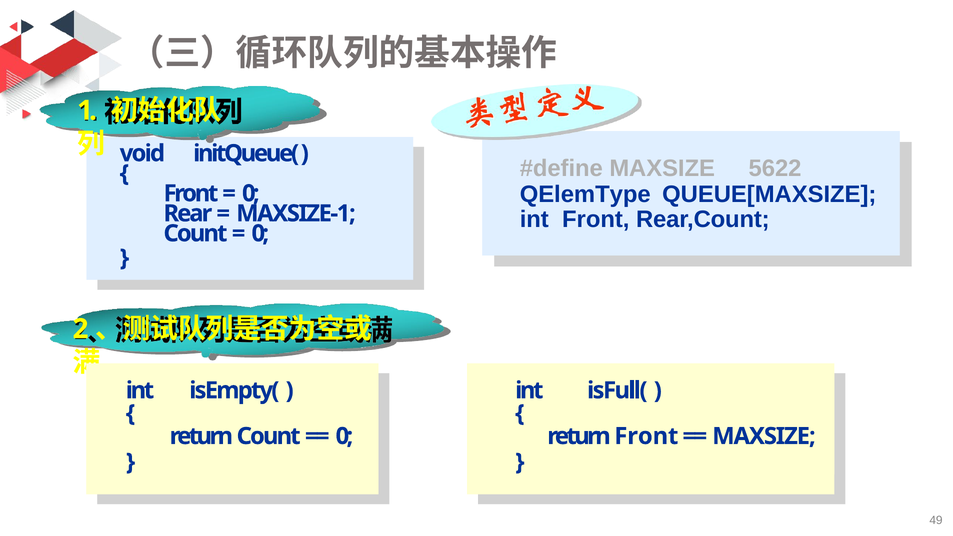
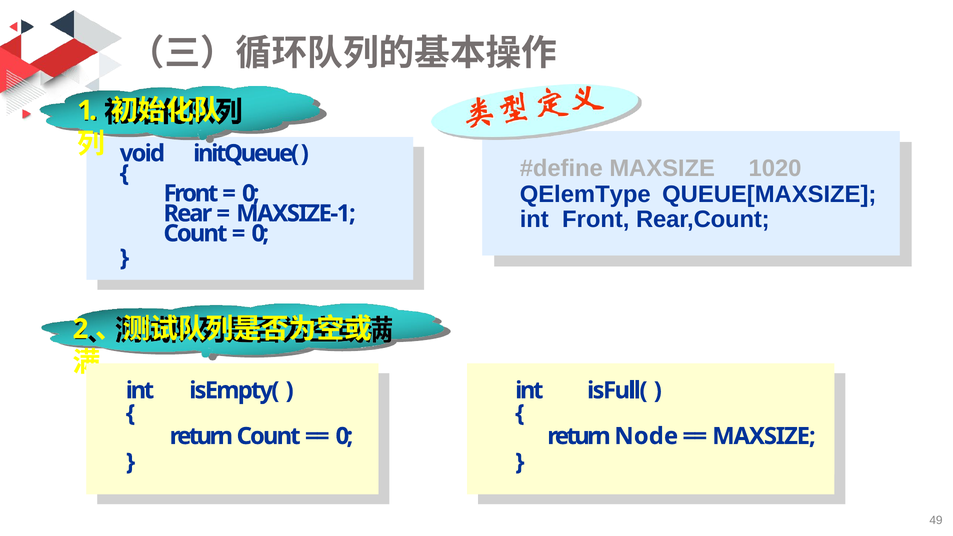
5622: 5622 -> 1020 (775, 169)
return Front: Front -> Node (646, 436)
